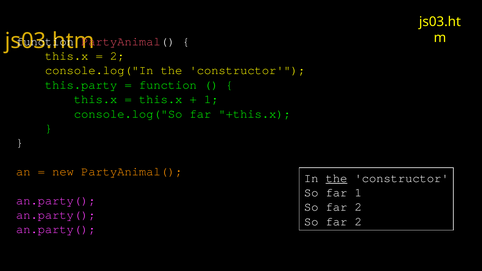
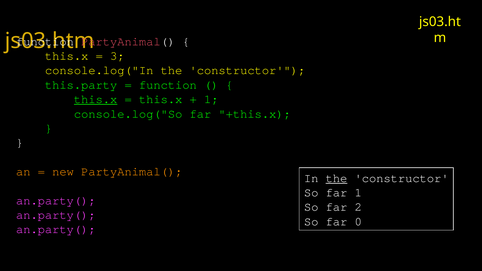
2: 2 -> 3 (117, 56)
this.x underline: none -> present (96, 99)
2: 2 -> 0 (358, 222)
